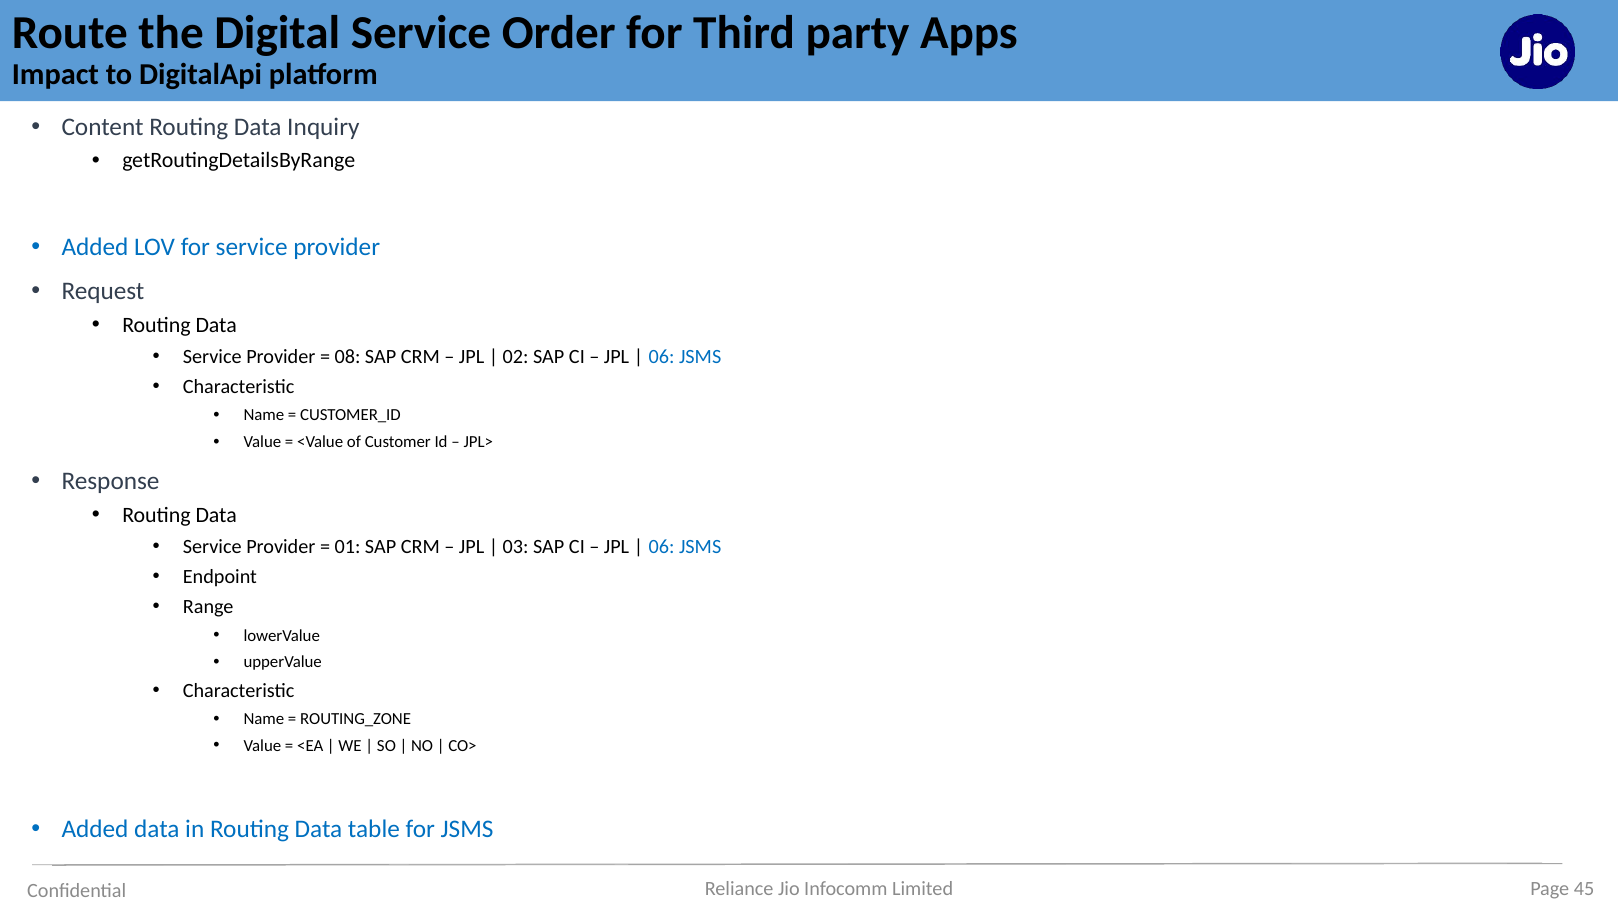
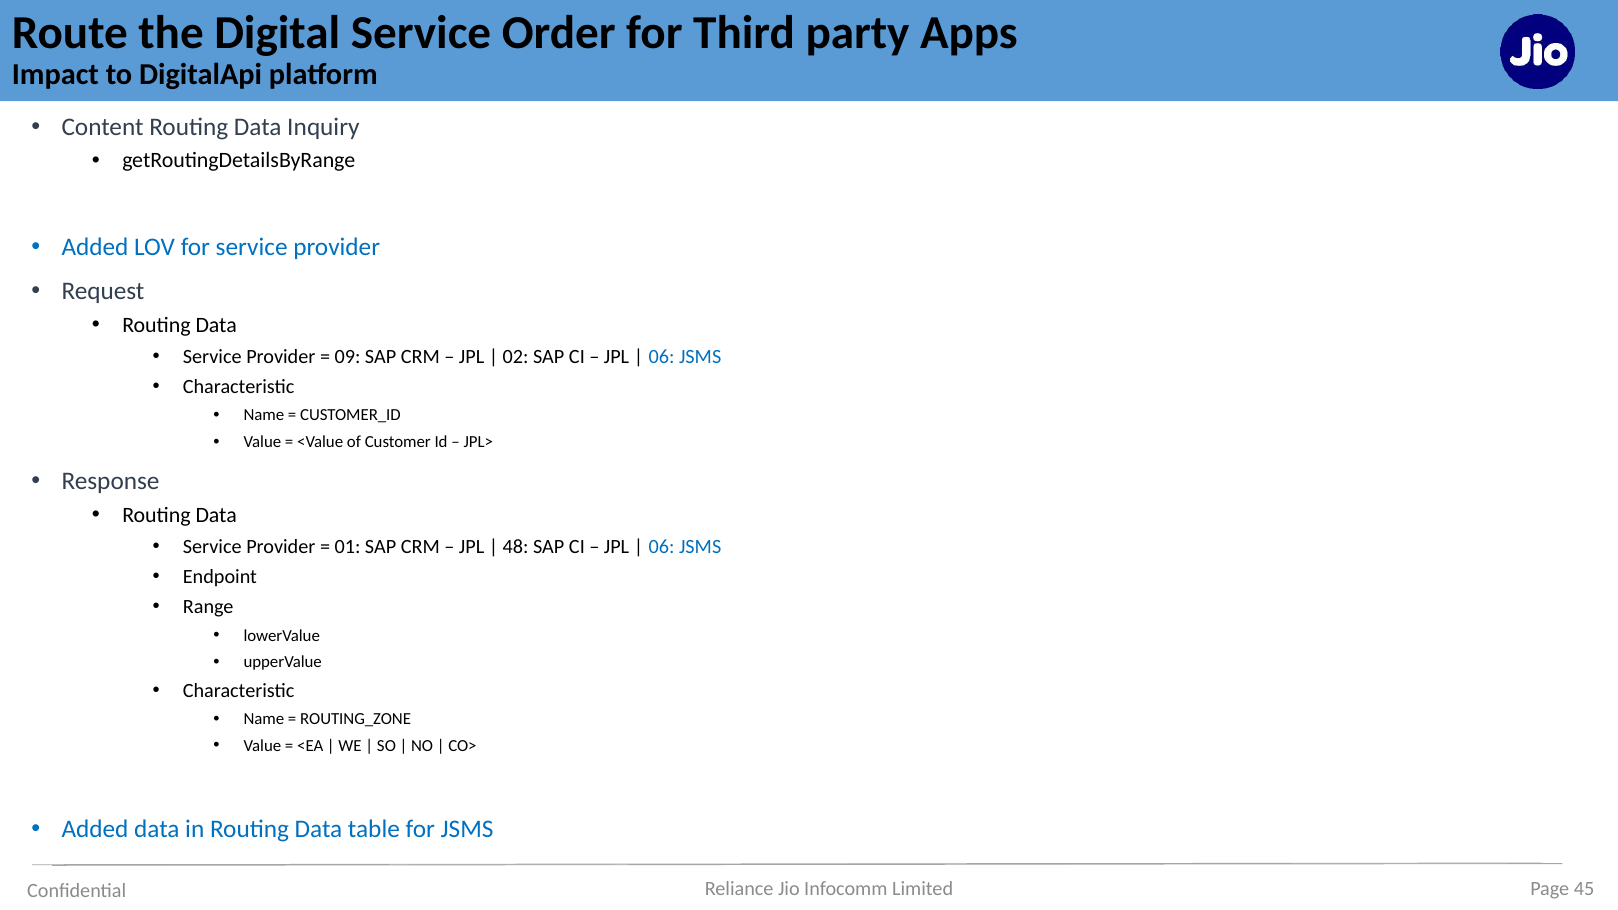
08: 08 -> 09 (348, 357)
03: 03 -> 48 (516, 547)
